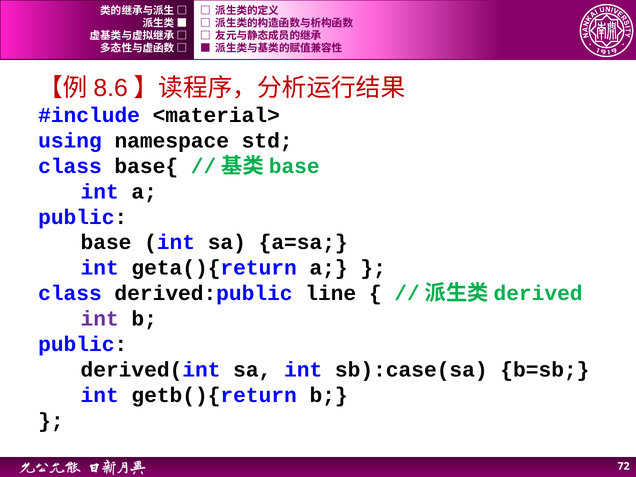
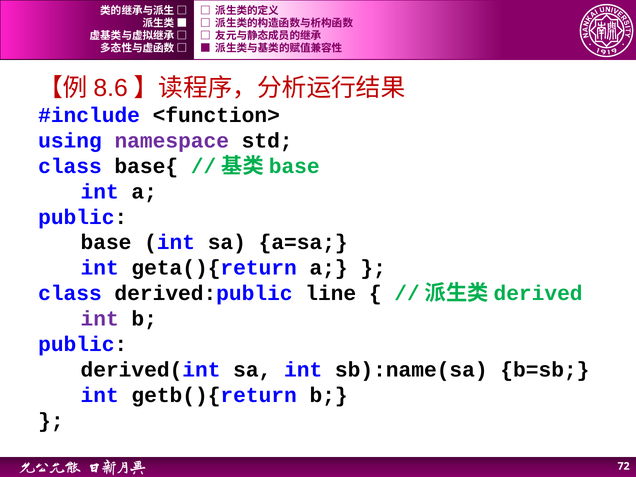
<material>: <material> -> <function> (216, 115)
namespace colour: black -> purple (172, 141)
sb):case(sa: sb):case(sa -> sb):name(sa (411, 370)
